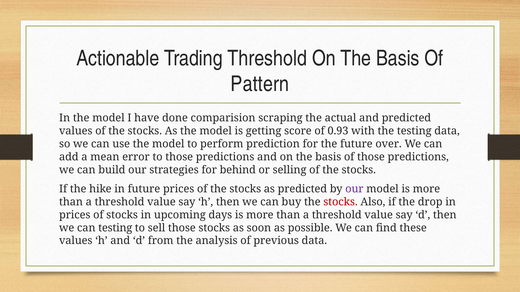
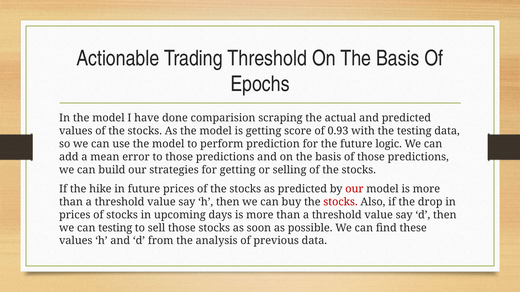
Pattern: Pattern -> Epochs (260, 84)
over: over -> logic (389, 144)
for behind: behind -> getting (238, 170)
our colour: purple -> red (354, 189)
